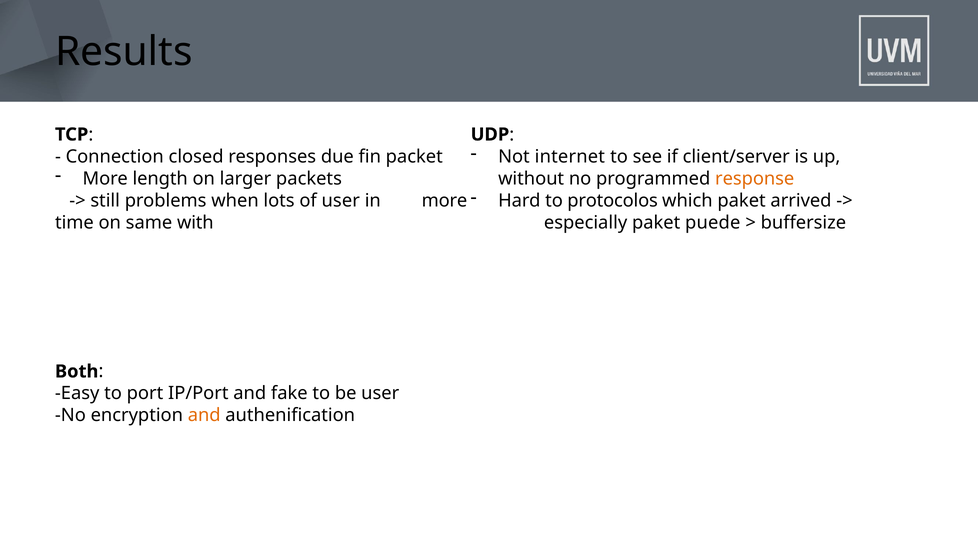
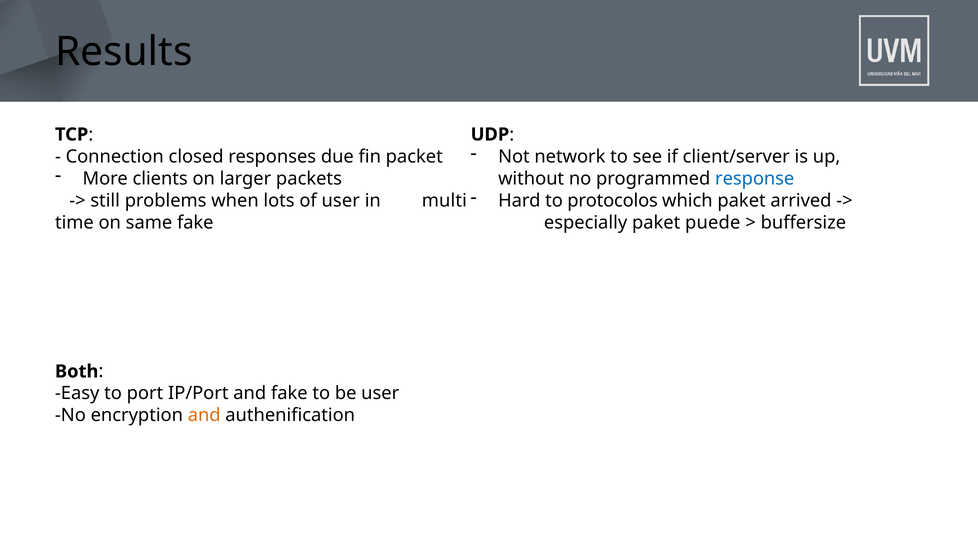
internet: internet -> network (570, 157)
length: length -> clients (160, 179)
response colour: orange -> blue (755, 179)
in more: more -> multi (444, 201)
same with: with -> fake (195, 223)
